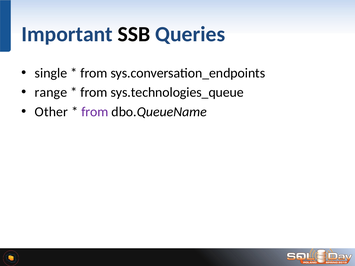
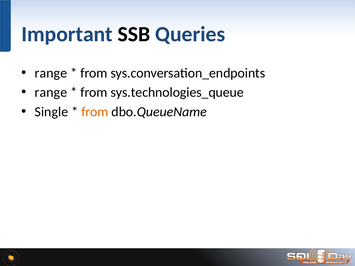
single: single -> range (51, 73)
Other: Other -> Single (51, 112)
from colour: purple -> orange (95, 112)
